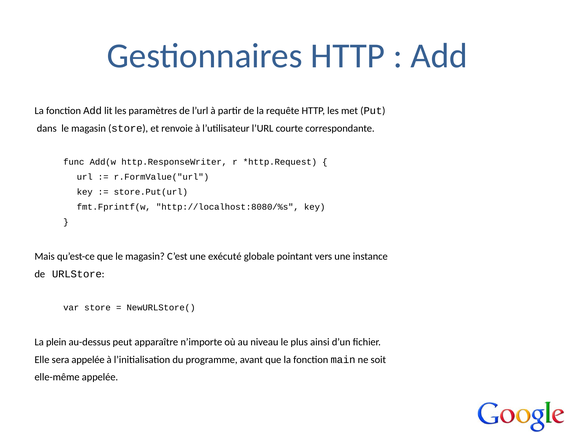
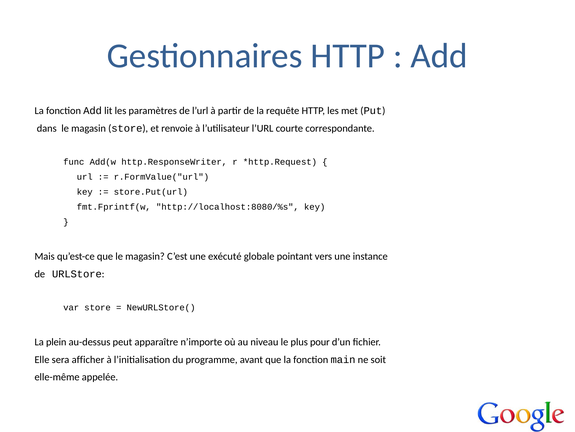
ainsi: ainsi -> pour (320, 341)
sera appelée: appelée -> afficher (88, 359)
